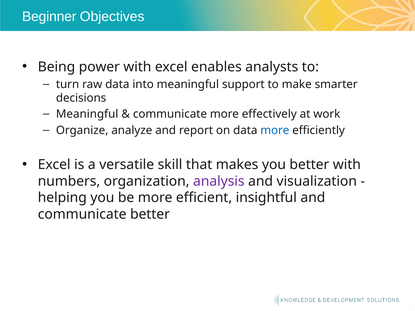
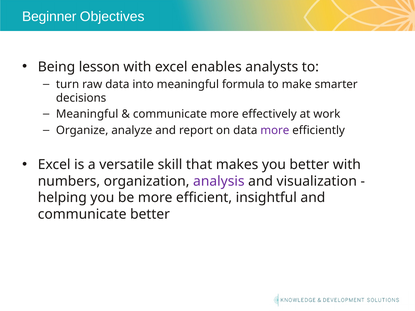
power: power -> lesson (99, 67)
support: support -> formula (243, 84)
more colour: blue -> purple (275, 130)
